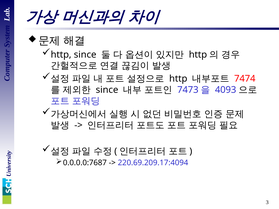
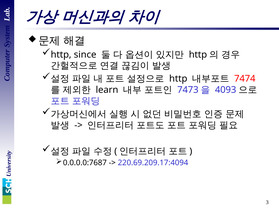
since: since -> learn (107, 90)
